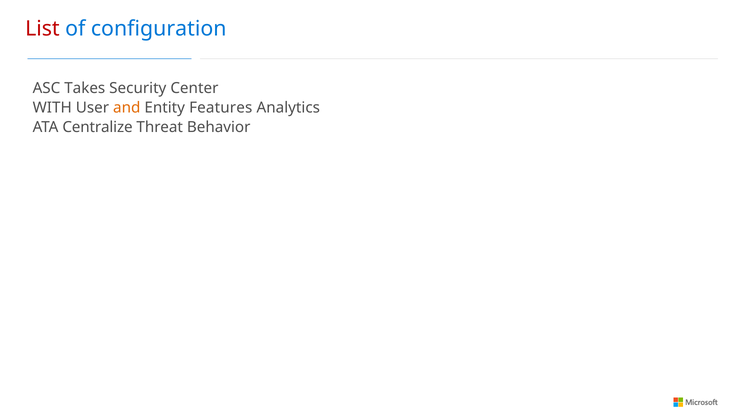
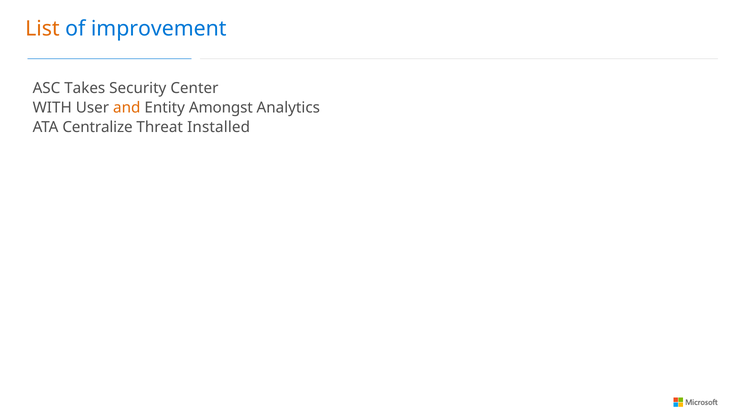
List colour: red -> orange (42, 29)
configuration: configuration -> improvement (159, 29)
Features: Features -> Amongst (221, 108)
Behavior: Behavior -> Installed (219, 127)
